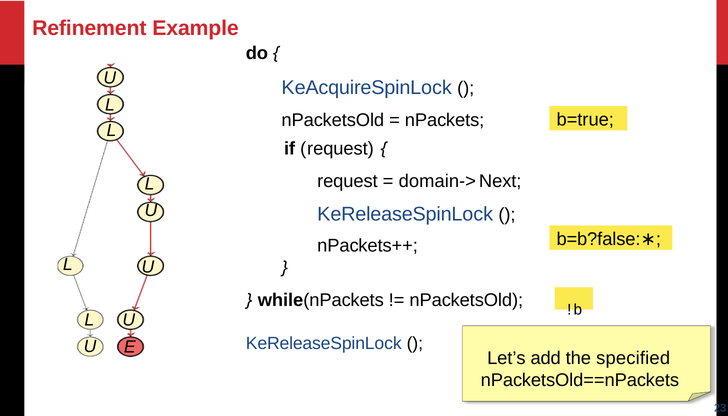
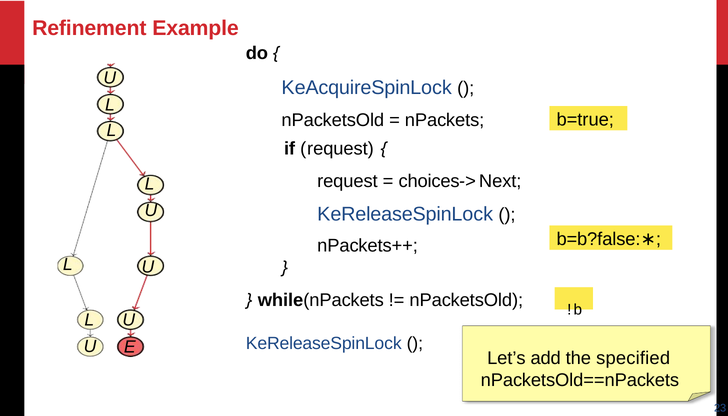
domain: domain -> choices (429, 181)
